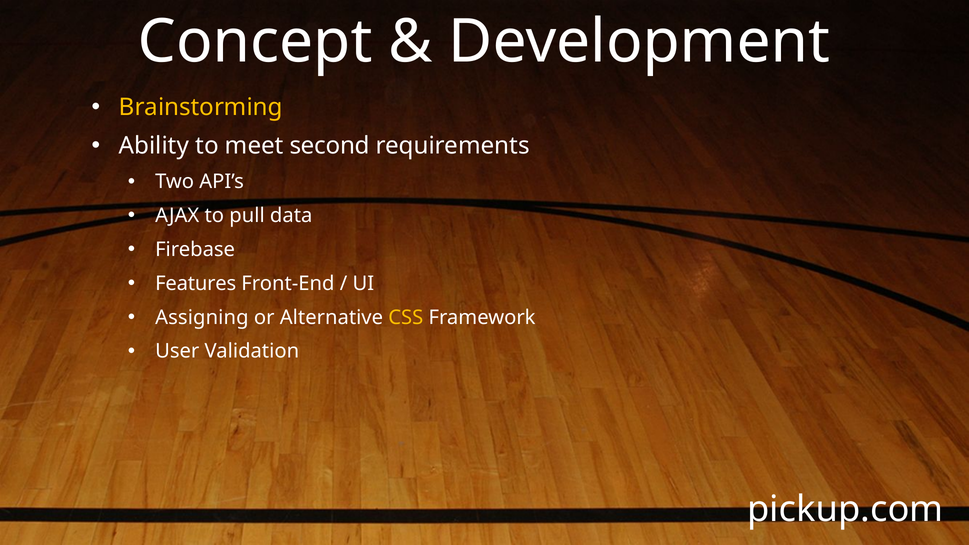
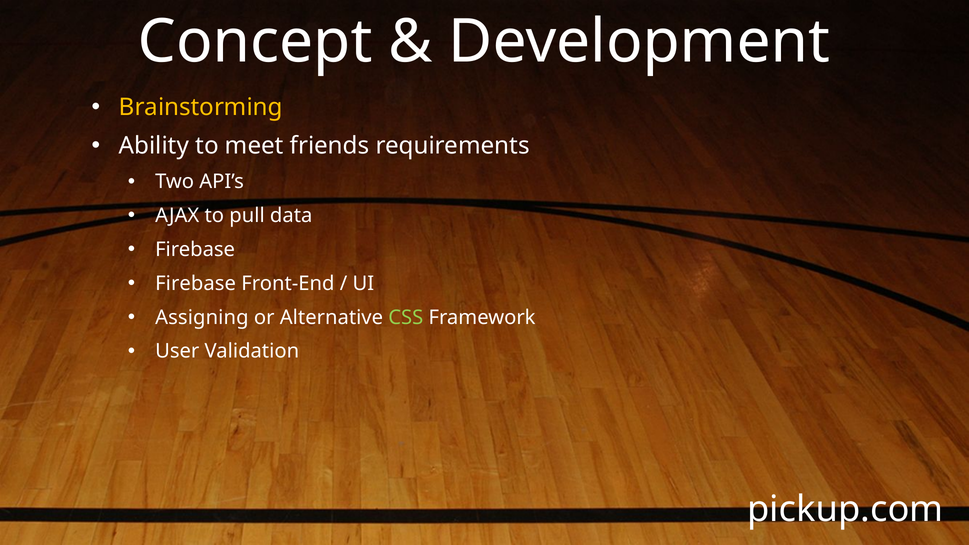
second: second -> friends (330, 146)
Features: Features -> Firebase (196, 283)
CSS colour: yellow -> light green (406, 317)
